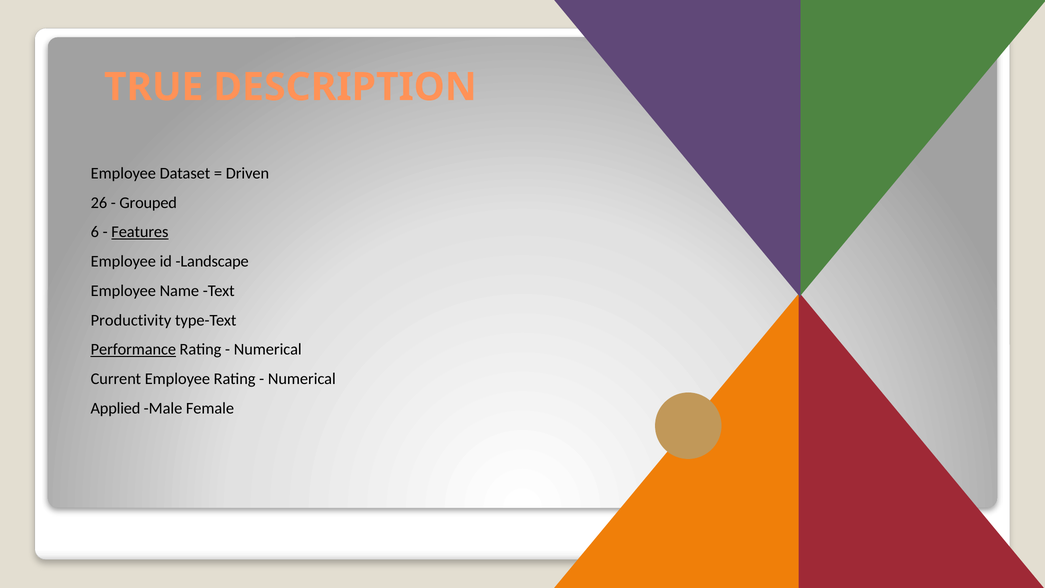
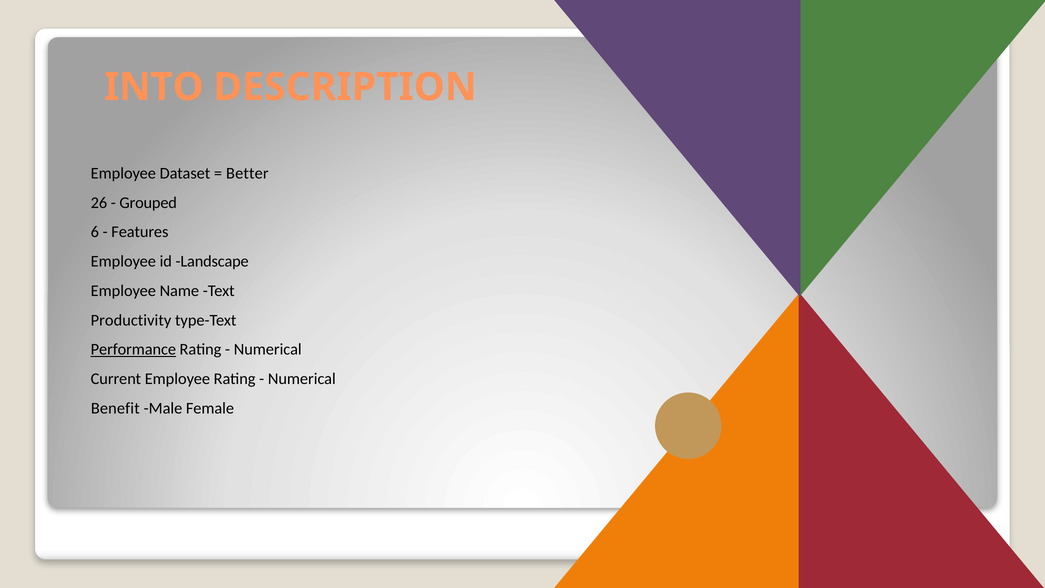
TRUE: TRUE -> INTO (154, 87)
Driven: Driven -> Better (247, 173)
Features underline: present -> none (140, 232)
Applied: Applied -> Benefit (115, 408)
